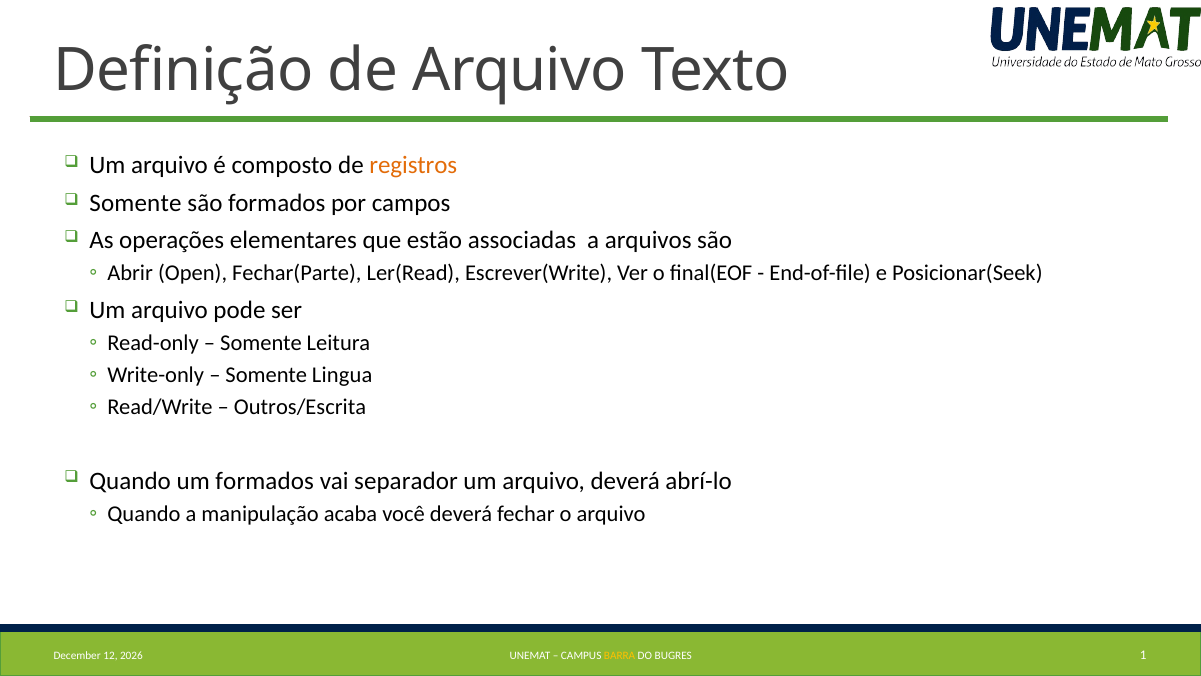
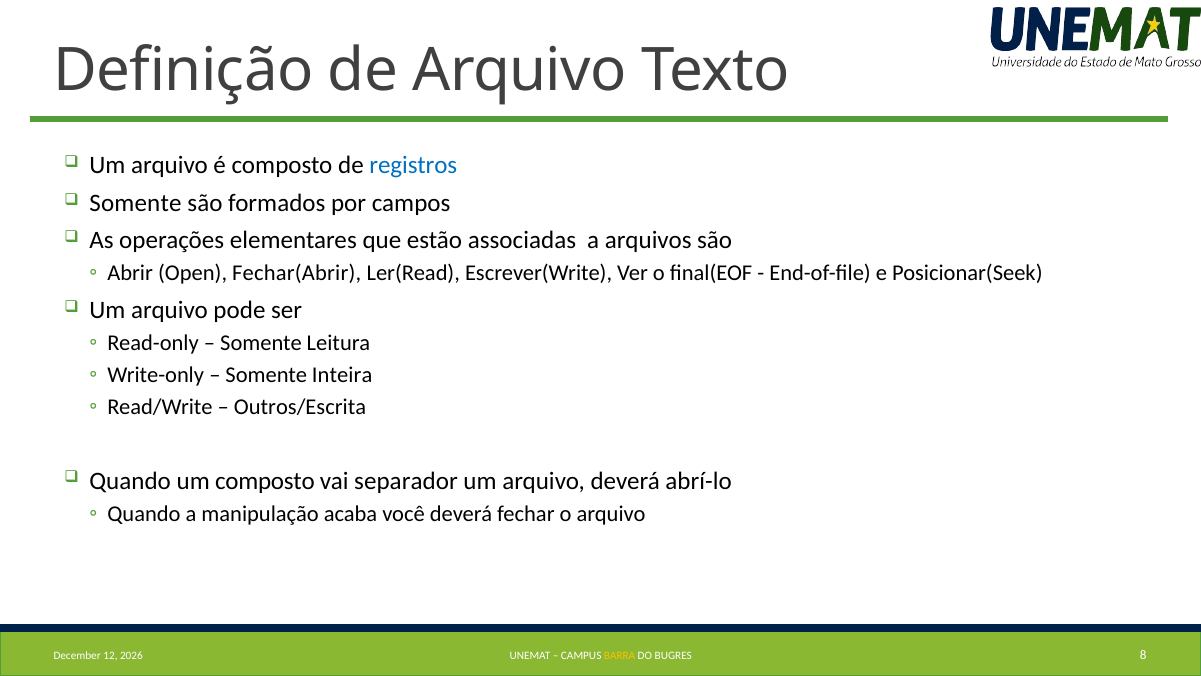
registros colour: orange -> blue (413, 165)
Fechar(Parte: Fechar(Parte -> Fechar(Abrir (297, 273)
Lingua: Lingua -> Inteira (342, 375)
um formados: formados -> composto (265, 481)
1: 1 -> 8 (1143, 655)
